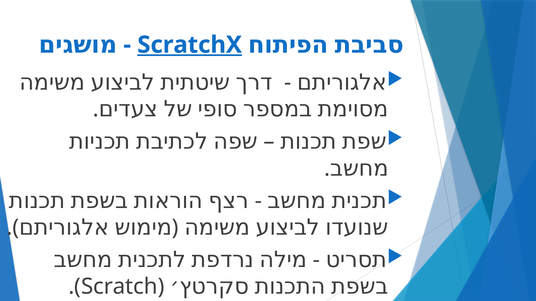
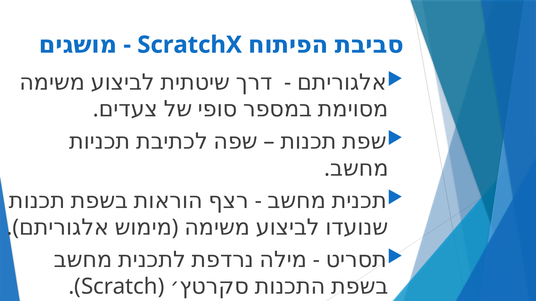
ScratchX underline: present -> none (190, 45)
